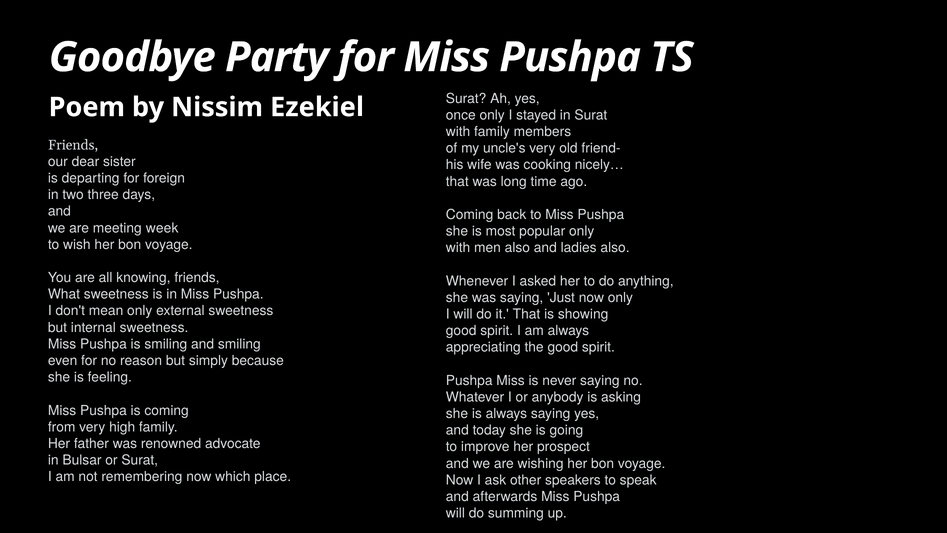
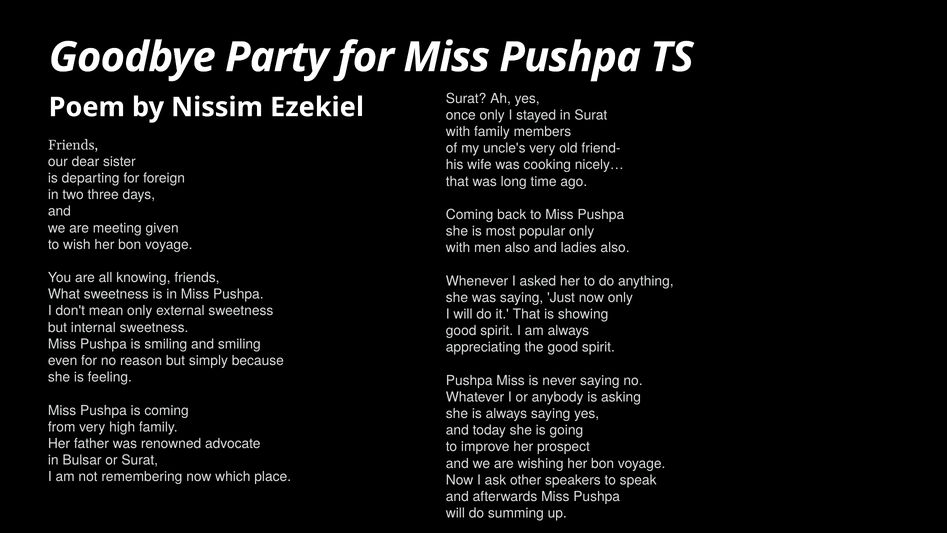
week: week -> given (162, 228)
